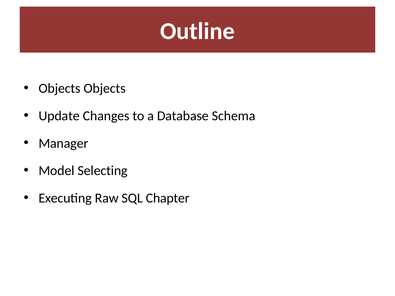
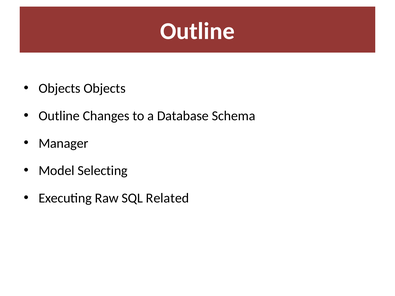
Update: Update -> Outline (59, 116)
Chapter: Chapter -> Related (168, 198)
